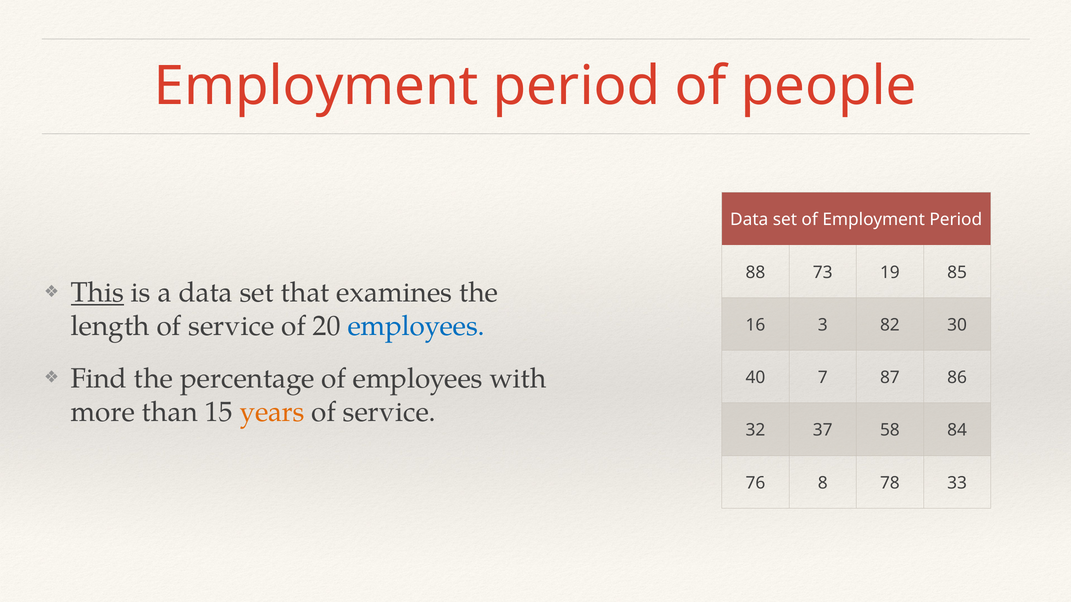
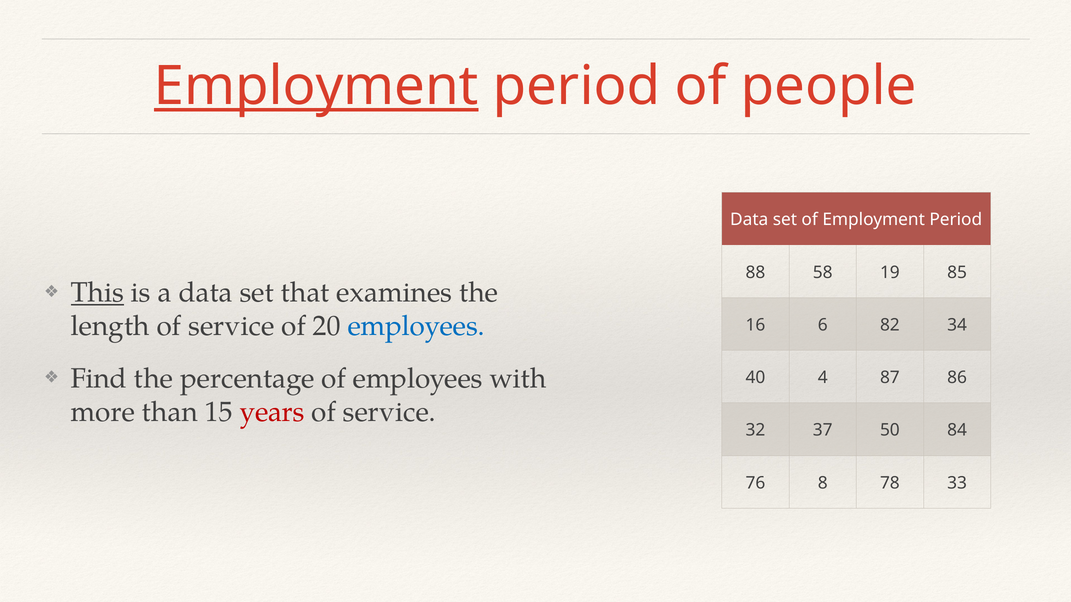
Employment underline: none -> present (316, 86)
73: 73 -> 58 (823, 273)
3: 3 -> 6 (823, 325)
30: 30 -> 34 (957, 325)
7: 7 -> 4 (823, 378)
years colour: orange -> red (272, 412)
58: 58 -> 50 (890, 431)
